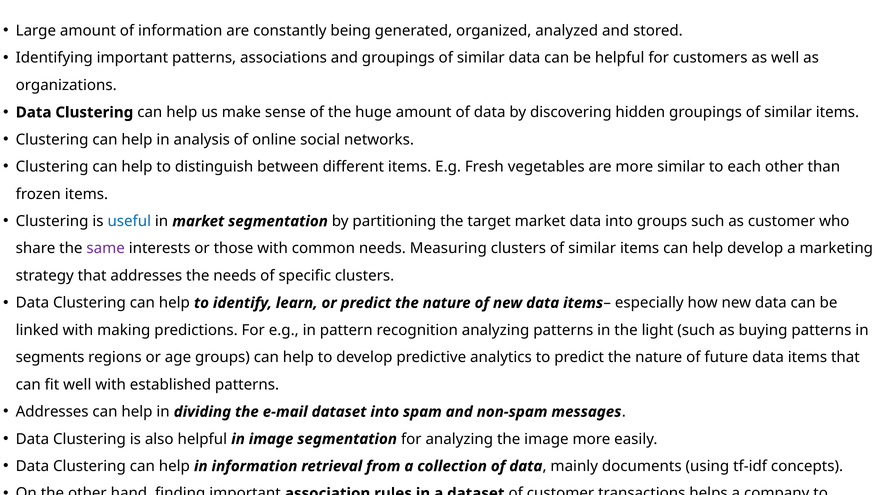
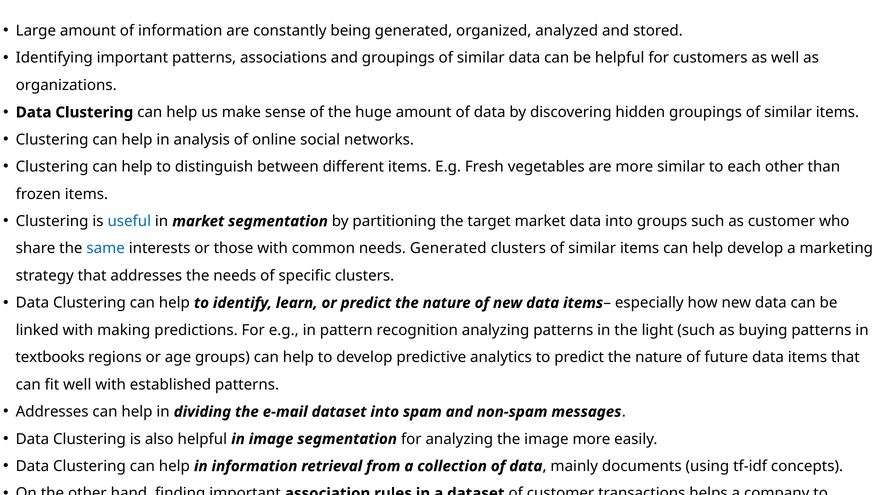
same colour: purple -> blue (106, 249)
needs Measuring: Measuring -> Generated (448, 249)
segments: segments -> textbooks (50, 357)
